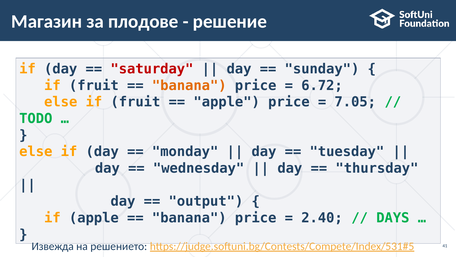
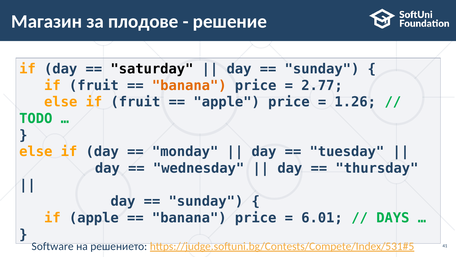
saturday colour: red -> black (152, 69)
6.72: 6.72 -> 2.77 (322, 85)
7.05: 7.05 -> 1.26 (355, 102)
output: output -> sunday (206, 201)
2.40: 2.40 -> 6.01 (322, 218)
Извежда: Извежда -> Software (53, 246)
